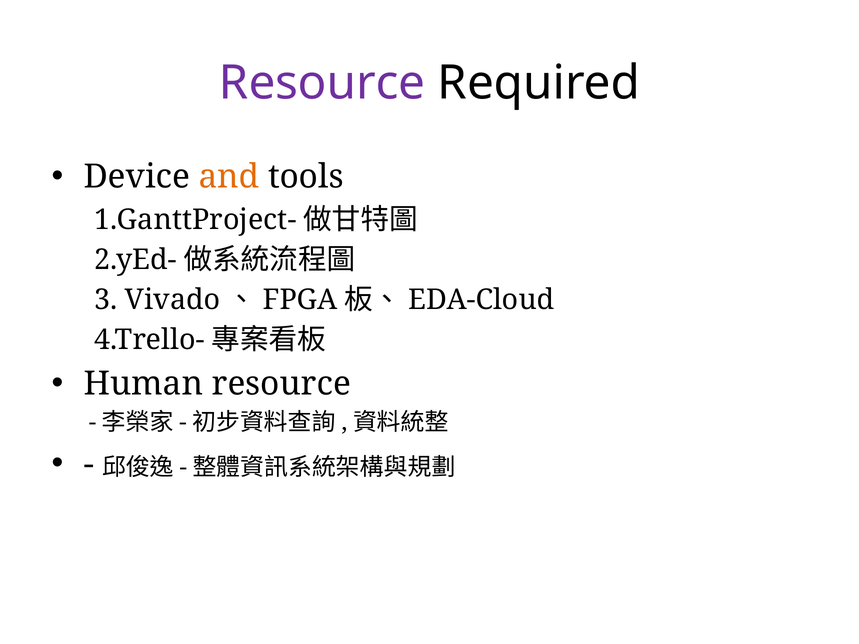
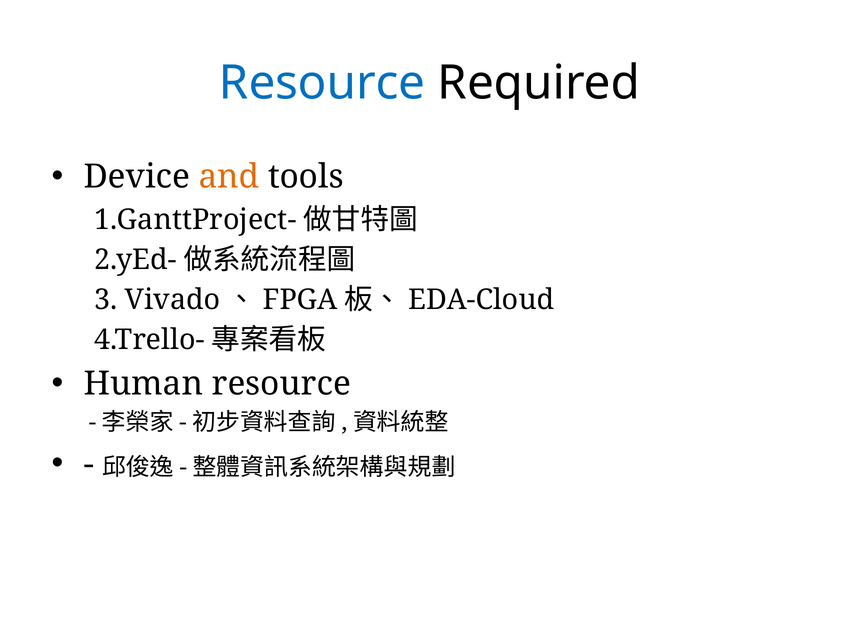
Resource colour: purple -> blue (322, 83)
